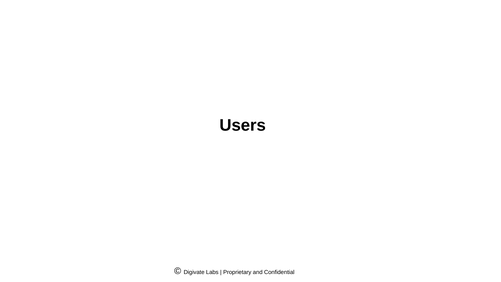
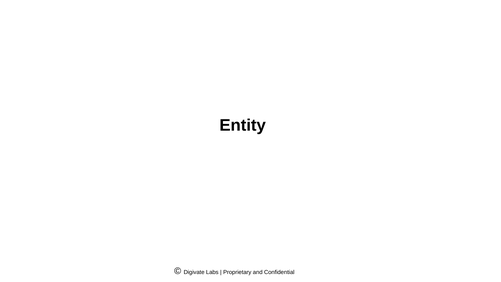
Users: Users -> Entity (243, 125)
